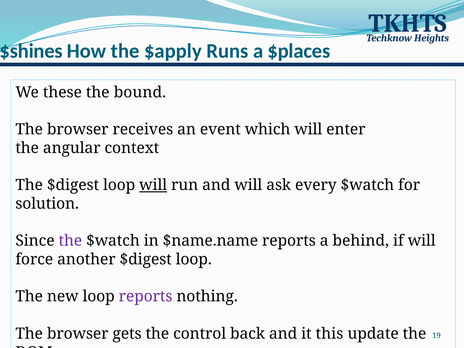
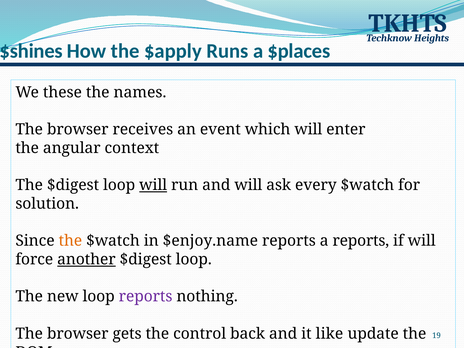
bound: bound -> names (140, 92)
the colour: purple -> orange (70, 241)
$name.name: $name.name -> $enjoy.name (210, 241)
a behind: behind -> reports (361, 241)
another underline: none -> present (86, 259)
this: this -> like (329, 334)
